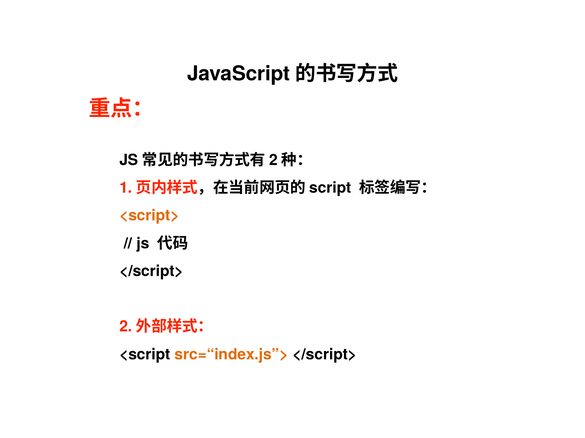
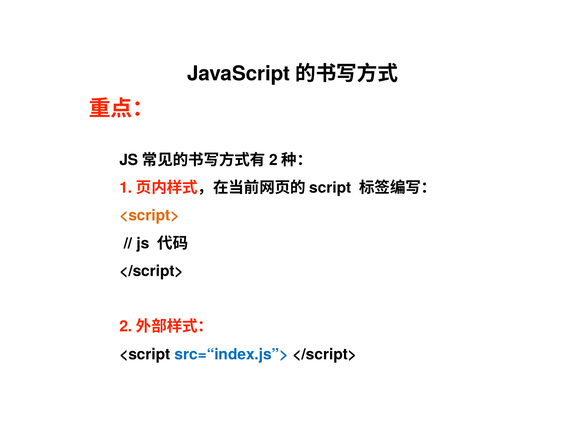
src=“index.js”> colour: orange -> blue (231, 355)
